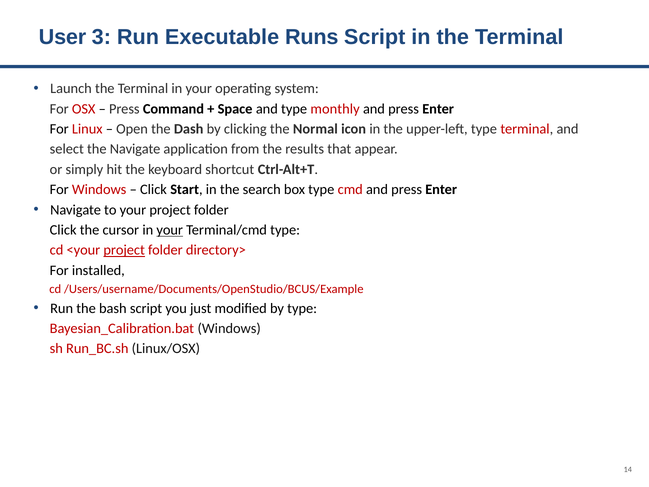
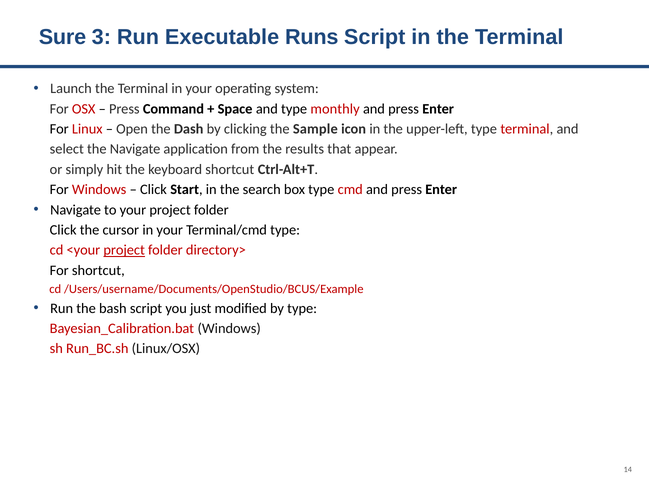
User: User -> Sure (62, 37)
Normal: Normal -> Sample (315, 129)
your underline: present -> none (170, 230)
For installed: installed -> shortcut (98, 270)
